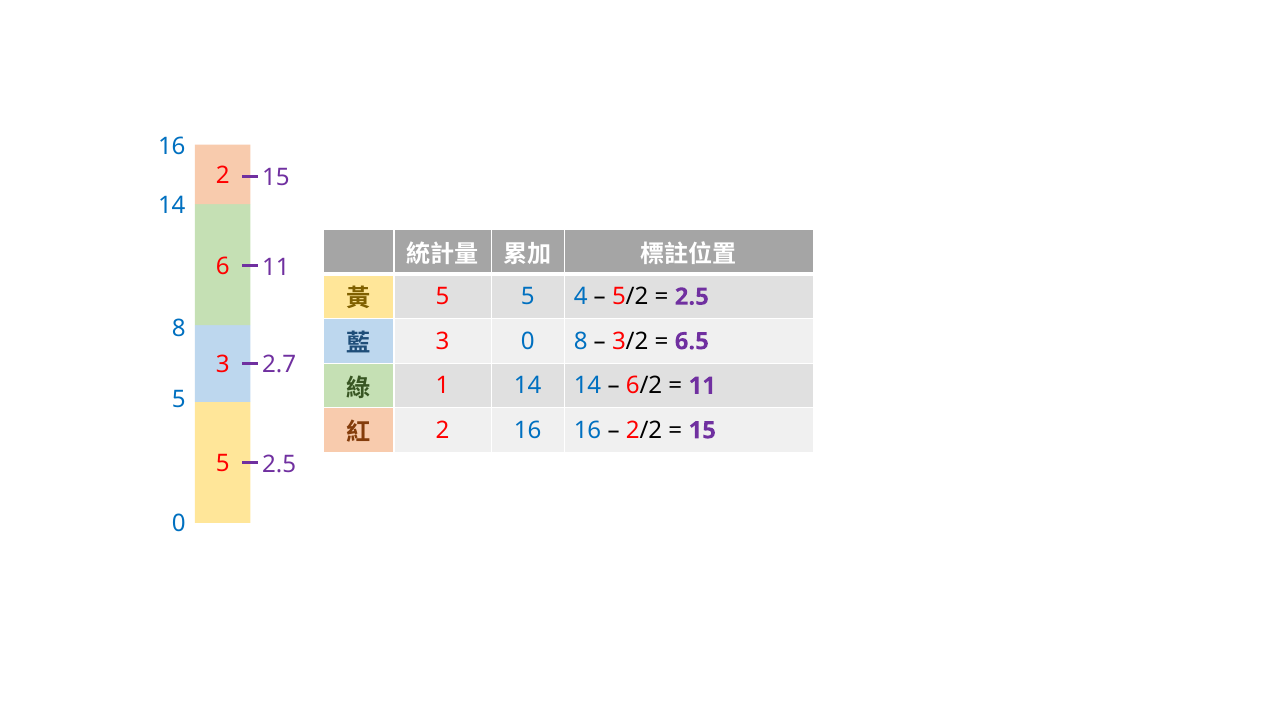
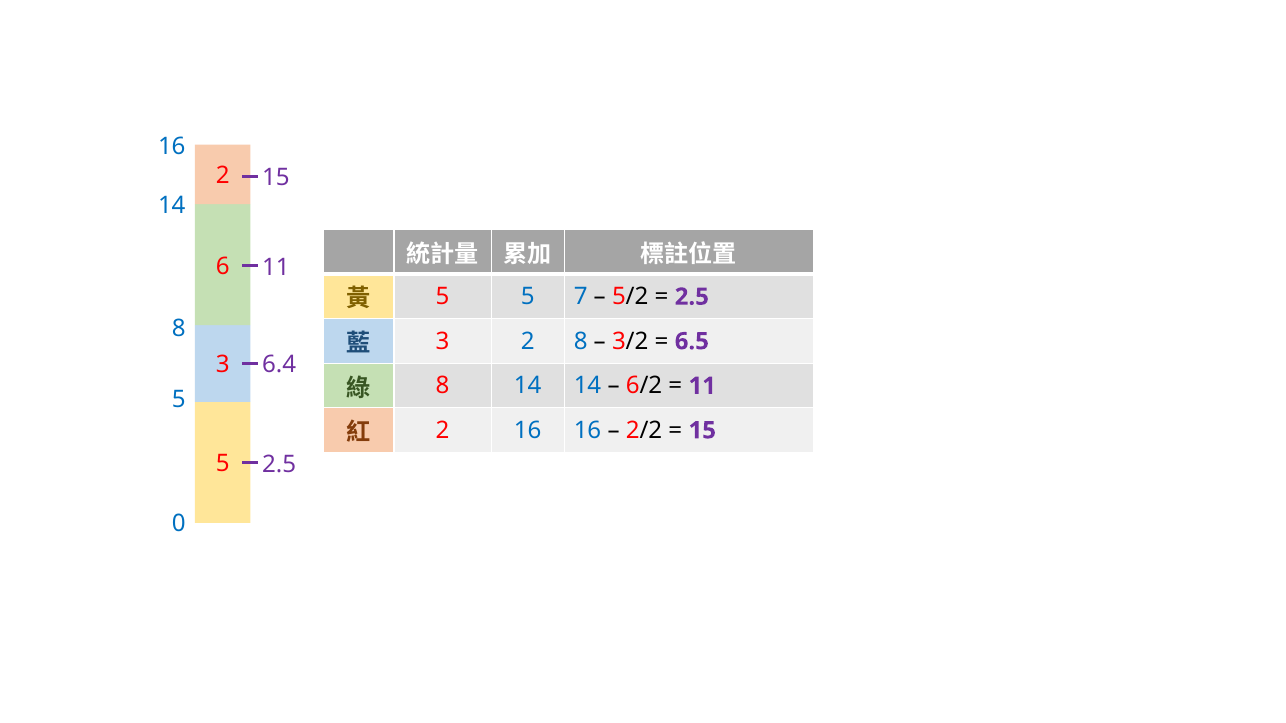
4: 4 -> 7 (581, 297)
3 0: 0 -> 2 (528, 341)
2.7: 2.7 -> 6.4 (279, 365)
1: 1 -> 8 (443, 386)
